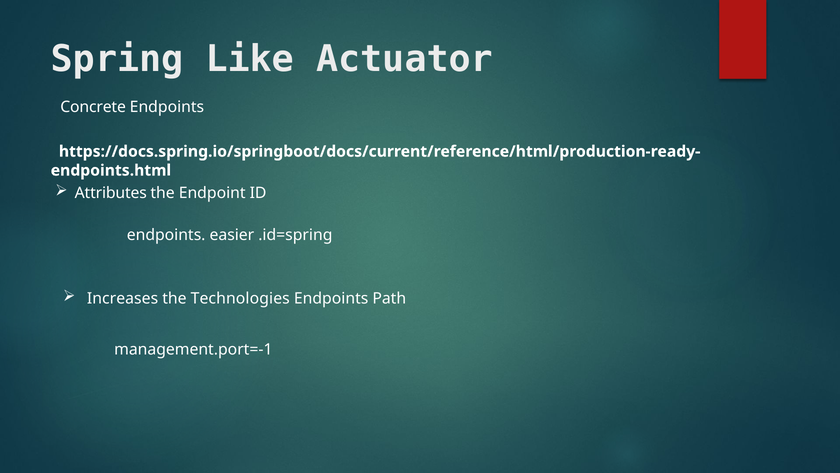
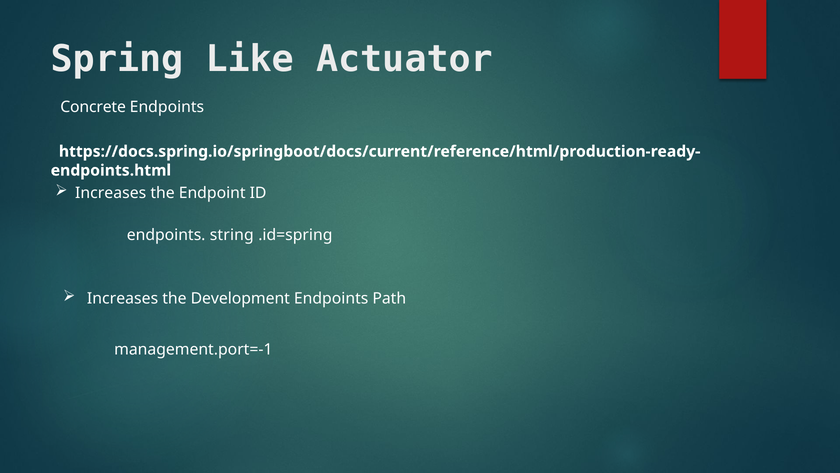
Attributes: Attributes -> Increases (111, 193)
easier: easier -> string (232, 235)
Technologies: Technologies -> Development (240, 298)
